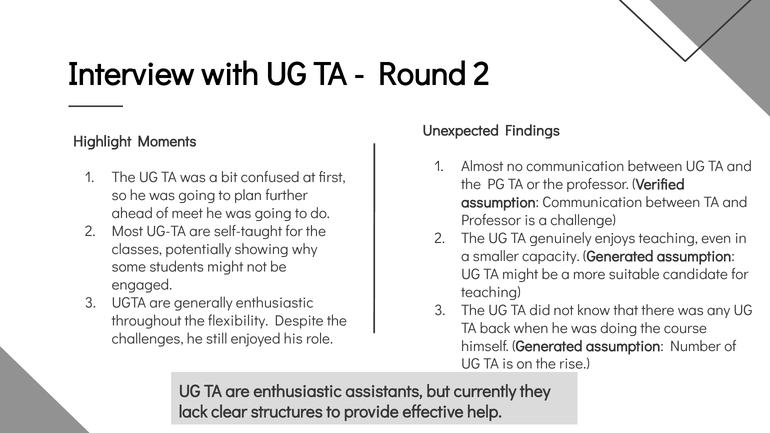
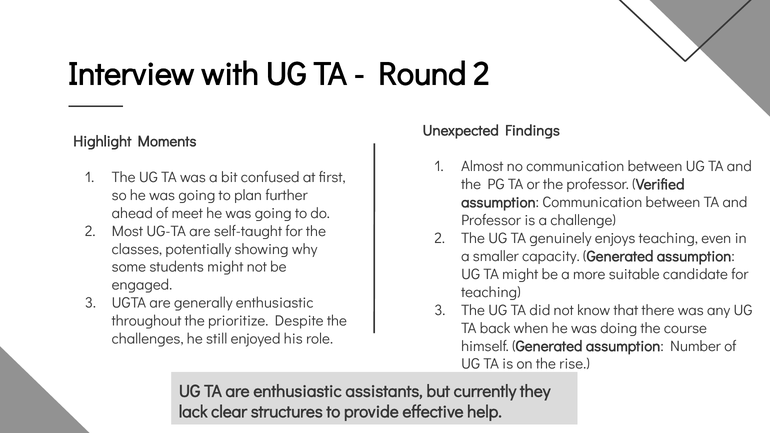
flexibility: flexibility -> prioritize (238, 321)
